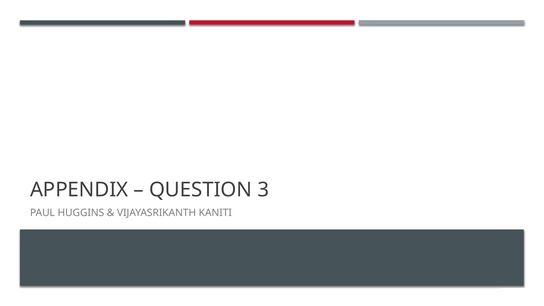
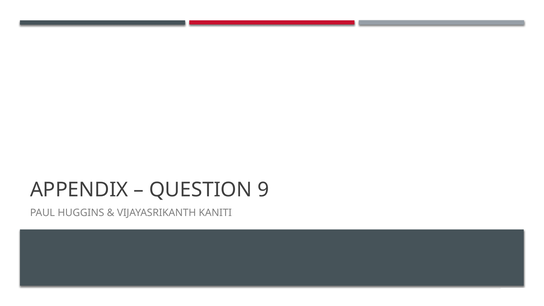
3: 3 -> 9 (263, 190)
